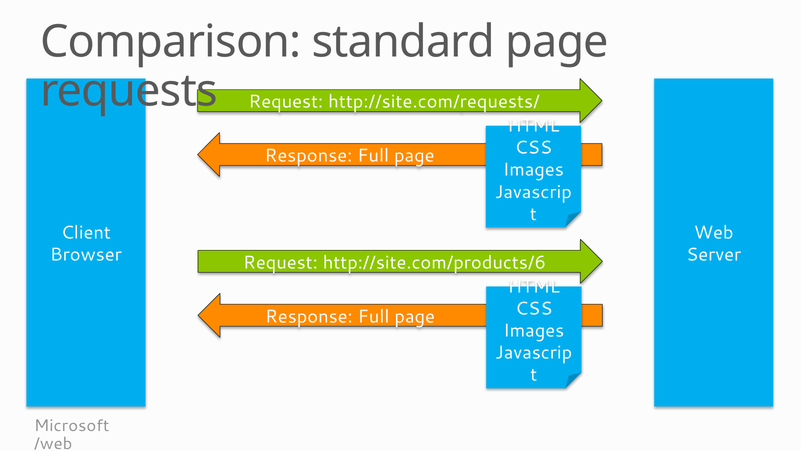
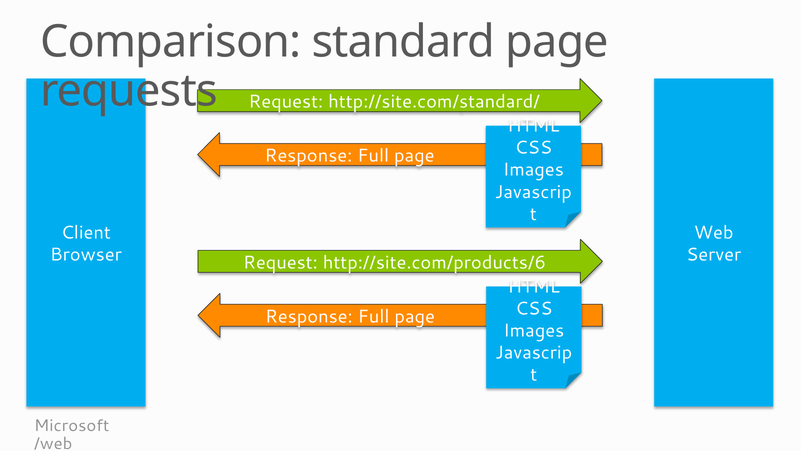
http://site.com/requests/: http://site.com/requests/ -> http://site.com/standard/ (434, 102)
